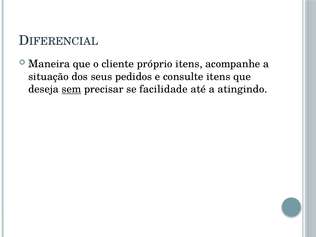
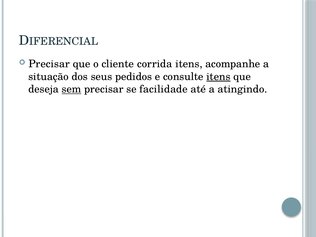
Maneira: Maneira -> Precisar (49, 64)
próprio: próprio -> corrida (155, 64)
itens underline: none -> present (218, 77)
